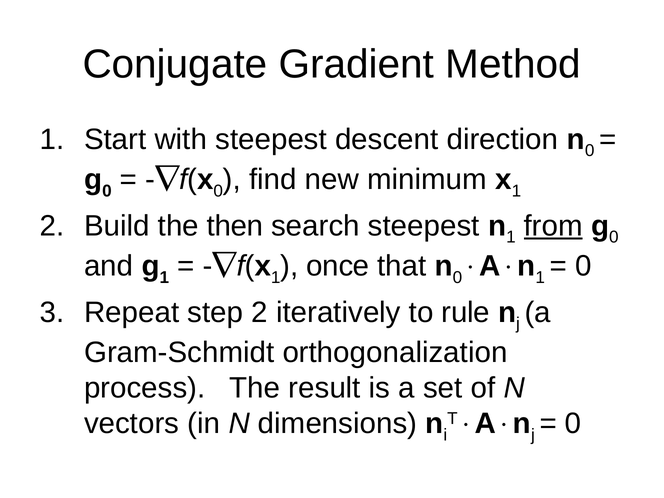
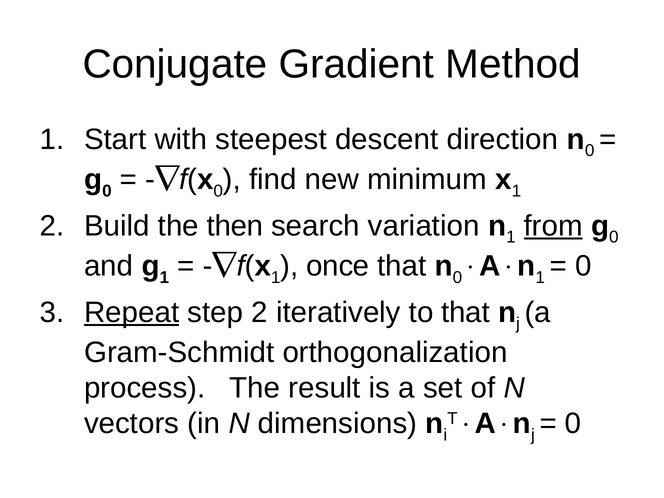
search steepest: steepest -> variation (424, 226)
Repeat underline: none -> present (132, 312)
to rule: rule -> that (466, 312)
